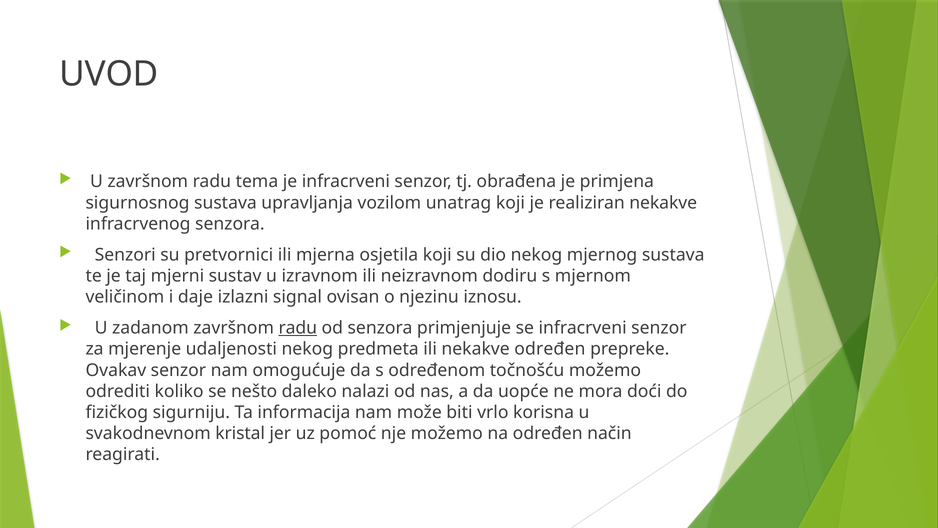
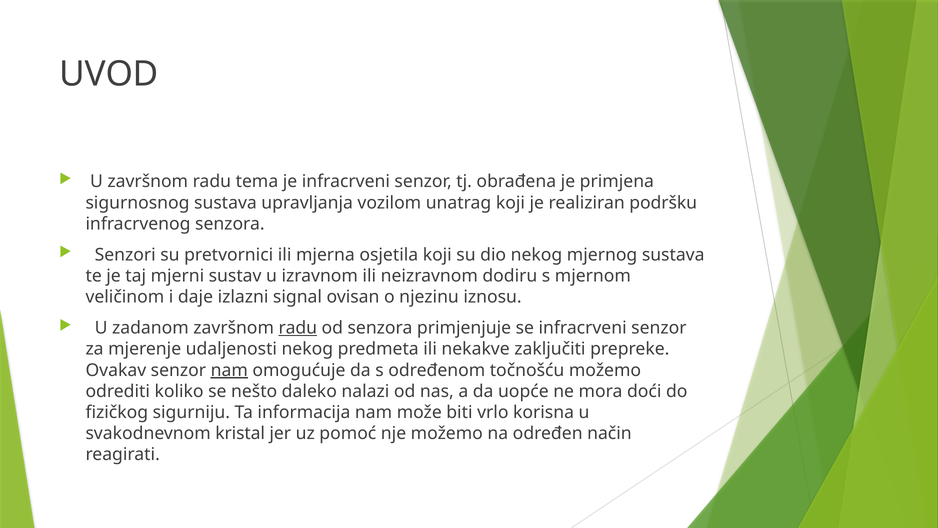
realiziran nekakve: nekakve -> podršku (663, 203)
nekakve određen: određen -> zaključiti (550, 349)
nam underline: none -> present (229, 370)
